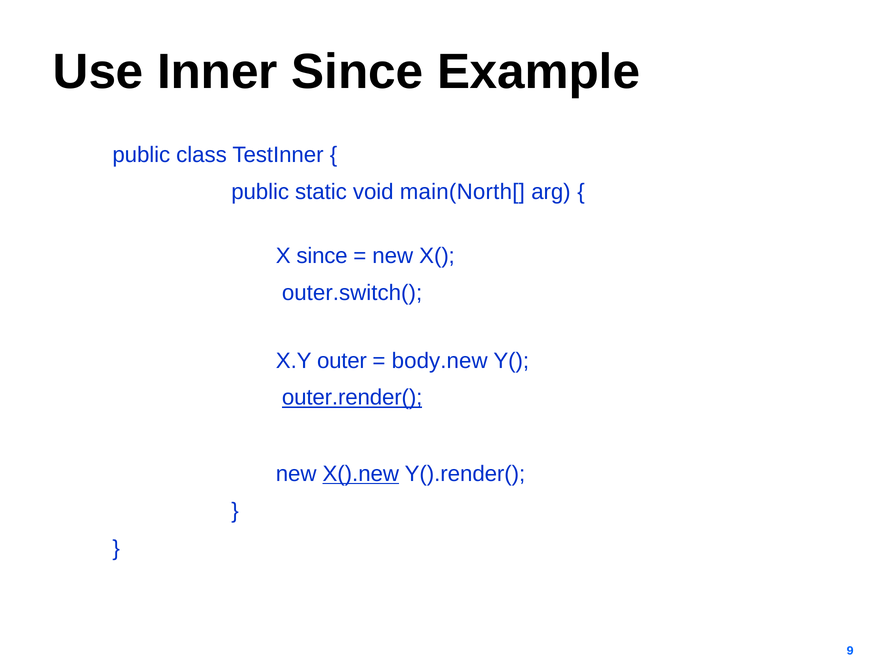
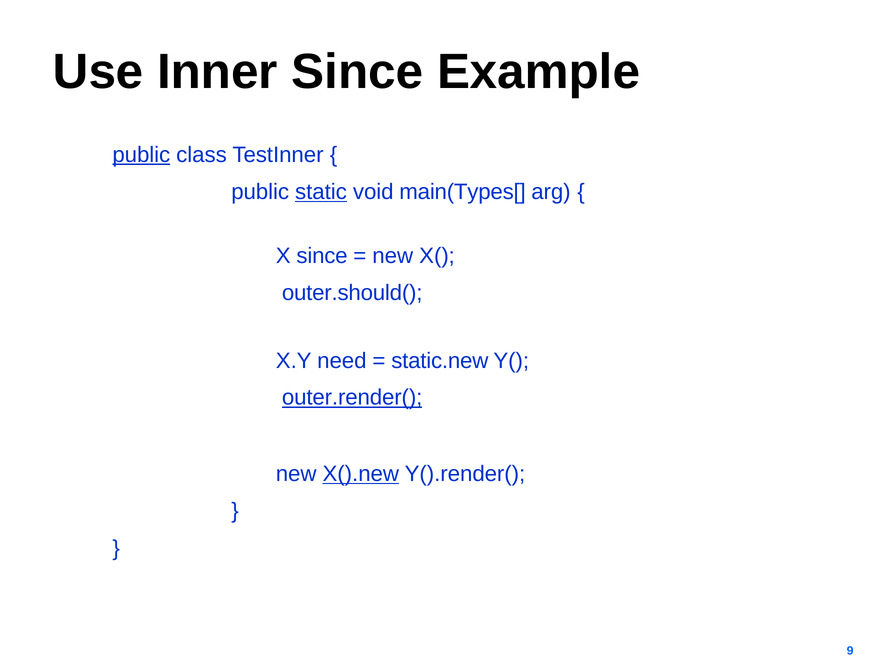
public underline: none -> present (141, 155)
static underline: none -> present (321, 192)
main(North[: main(North[ -> main(Types[ (463, 192)
outer.switch(: outer.switch( -> outer.should( (352, 293)
outer: outer -> need (342, 361)
body.new: body.new -> static.new (440, 361)
